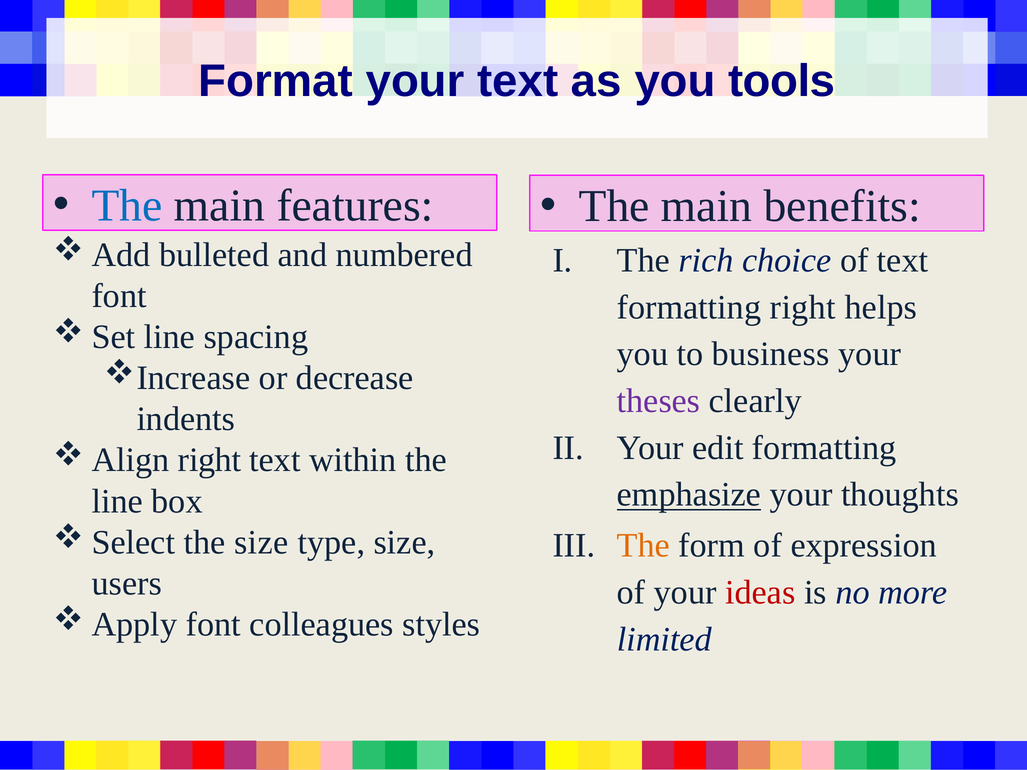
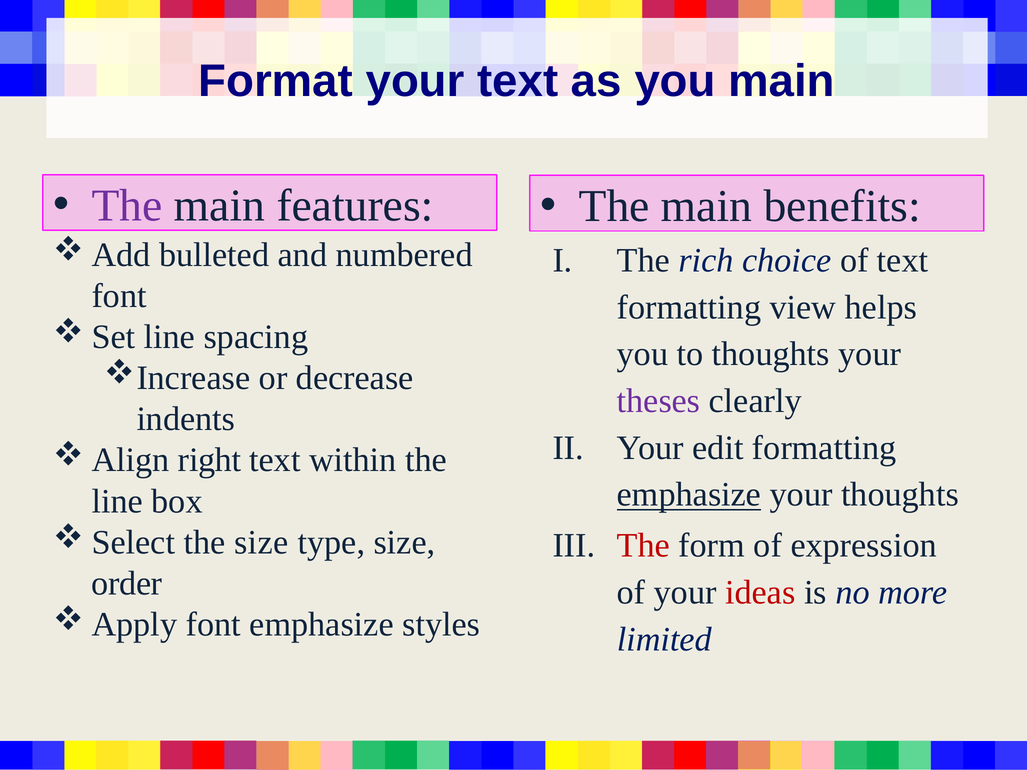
you tools: tools -> main (781, 81)
The colour: blue -> purple (127, 206)
formatting right: right -> view (803, 307)
to business: business -> thoughts (771, 354)
The colour: orange -> red (643, 546)
users: users -> order (127, 584)
font colleagues: colleagues -> emphasize (322, 625)
